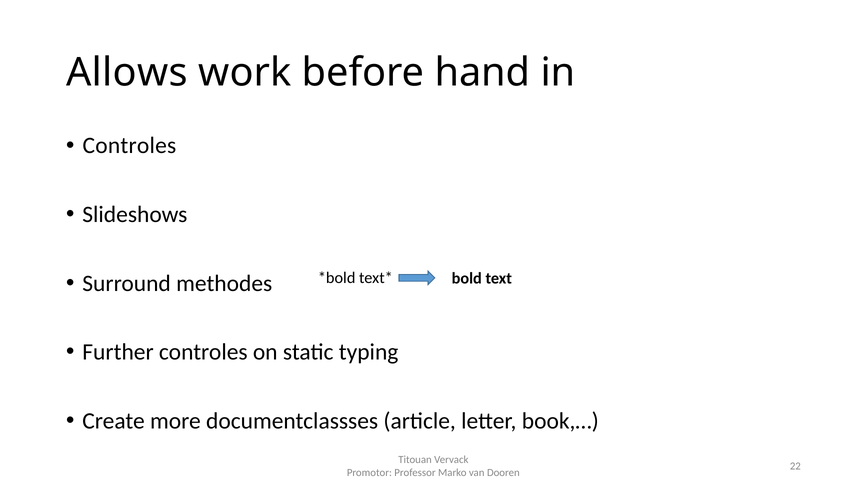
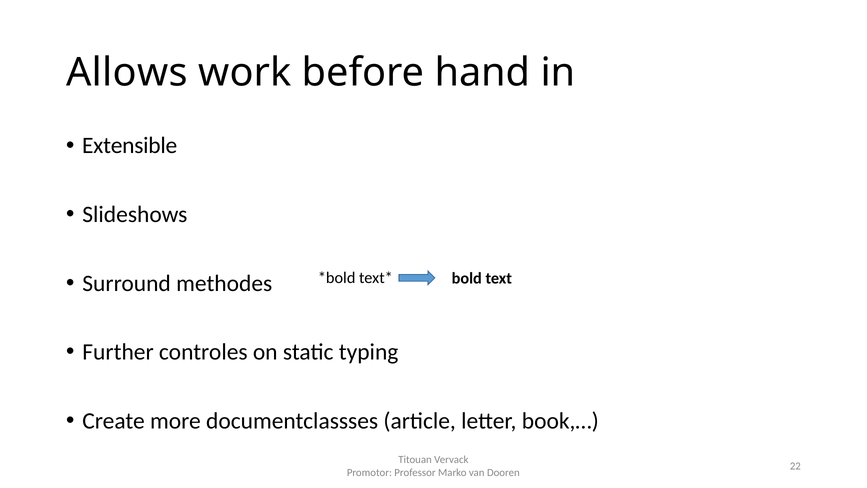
Controles: Controles -> Extensible (130, 146)
